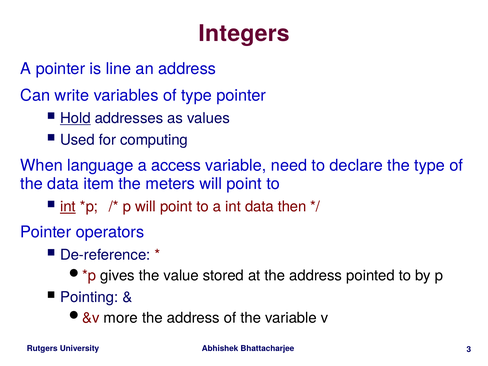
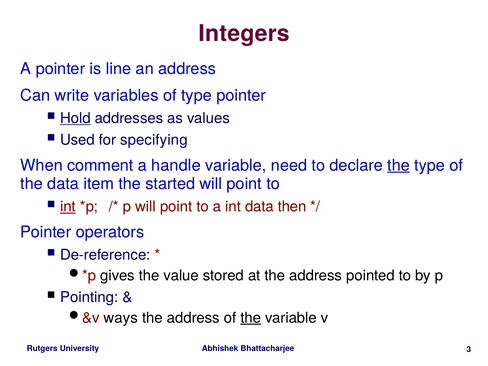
computing: computing -> specifying (154, 140)
language: language -> comment (100, 165)
access: access -> handle (176, 165)
the underline: none -> present (399, 165)
meters: meters -> started (170, 184)
more: more -> ways (121, 318)
the underline: none -> present (251, 318)
